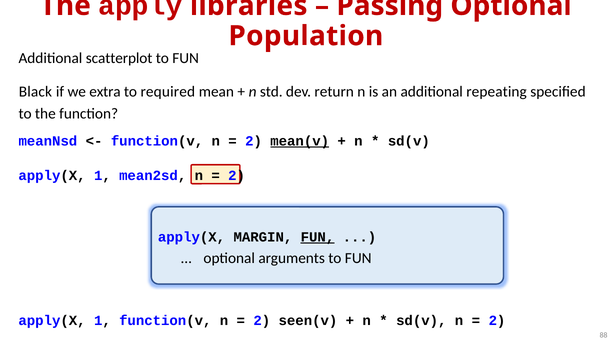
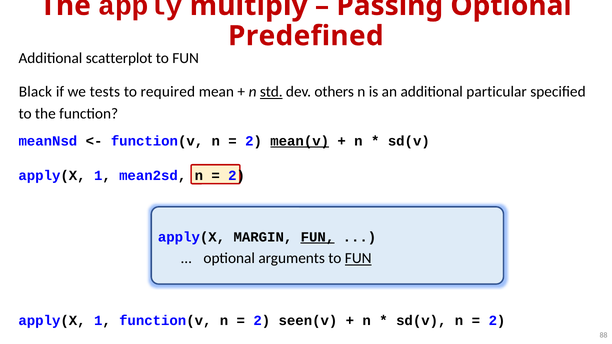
libraries: libraries -> multiply (249, 6)
Population: Population -> Predefined (306, 36)
extra: extra -> tests (105, 92)
std underline: none -> present (271, 92)
return: return -> others (334, 92)
repeating: repeating -> particular (497, 92)
FUN underline: none -> present (358, 259)
